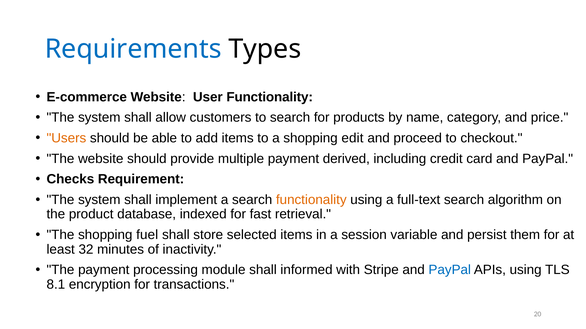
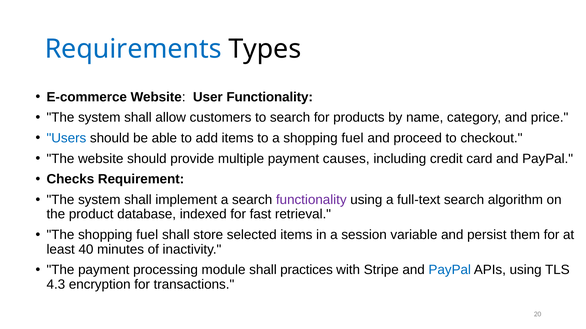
Users colour: orange -> blue (66, 138)
a shopping edit: edit -> fuel (352, 138)
derived: derived -> causes (346, 159)
functionality colour: orange -> purple (311, 200)
32: 32 -> 40 (86, 250)
informed: informed -> practices (307, 270)
8.1: 8.1 -> 4.3 (56, 285)
